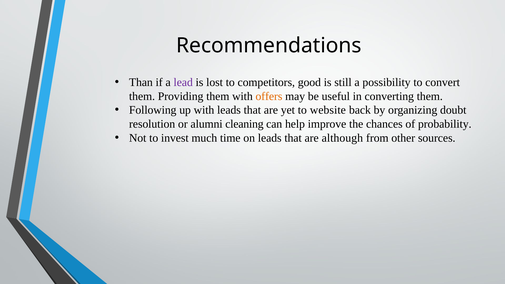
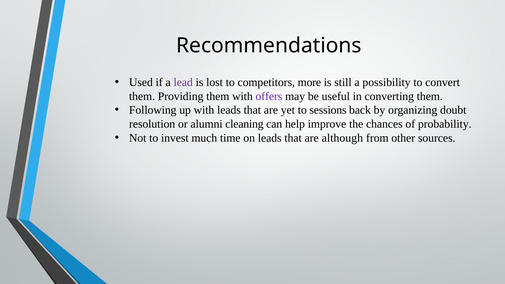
Than: Than -> Used (141, 82)
good: good -> more (309, 82)
offers colour: orange -> purple (269, 96)
website: website -> sessions (328, 110)
